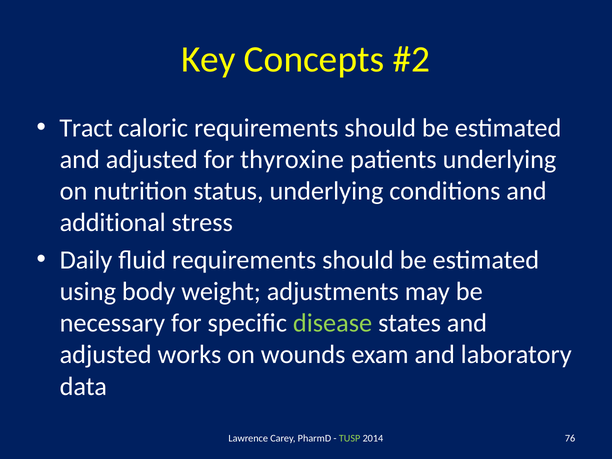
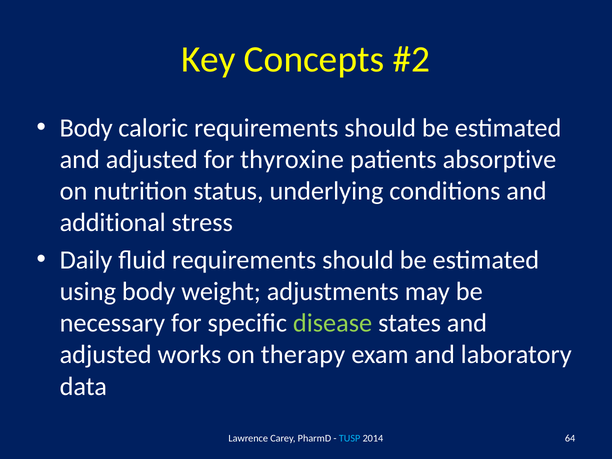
Tract: Tract -> Body (86, 128)
patients underlying: underlying -> absorptive (499, 159)
wounds: wounds -> therapy (303, 355)
TUSP colour: light green -> light blue (350, 438)
76: 76 -> 64 (570, 438)
